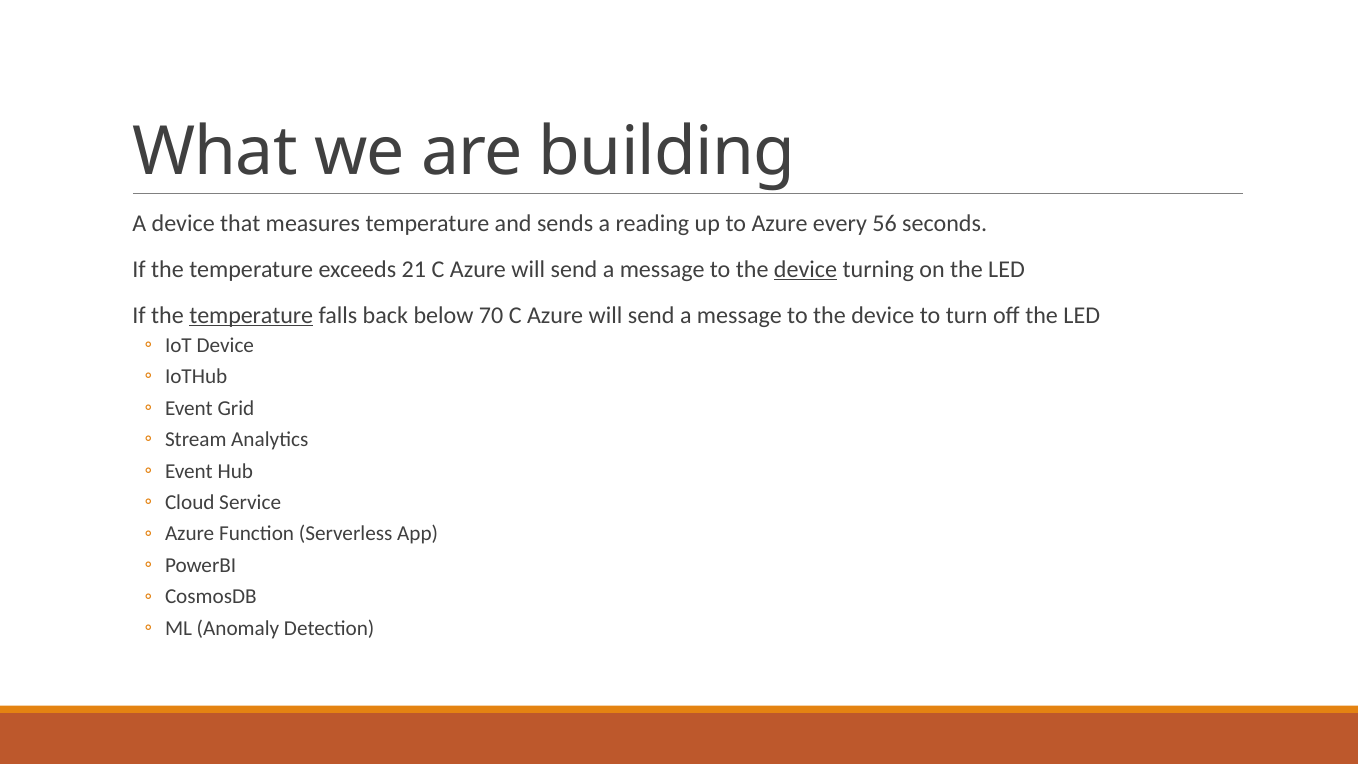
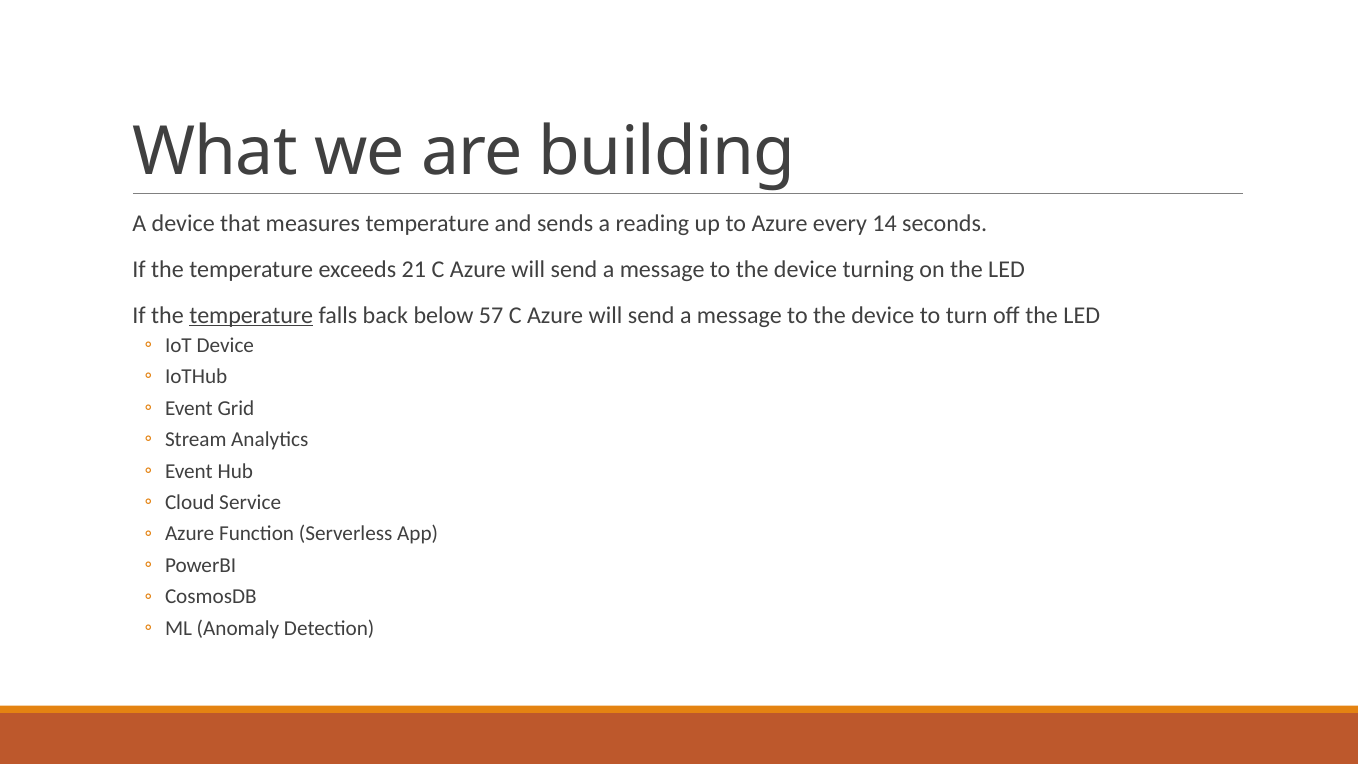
56: 56 -> 14 (885, 224)
device underline: present -> none (806, 269)
70: 70 -> 57 (491, 315)
